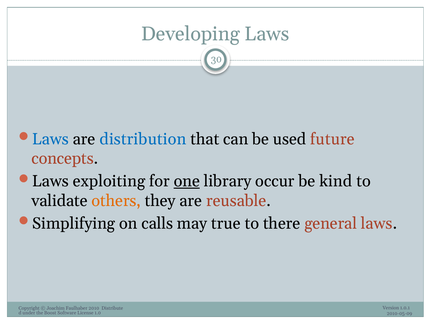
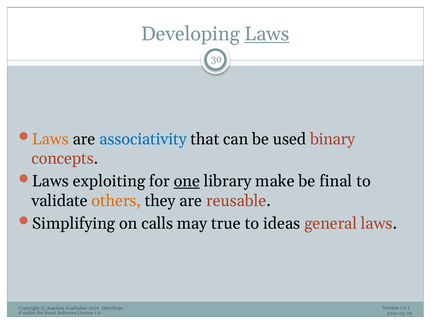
Laws underline: none -> present (267, 34)
Laws colour: blue -> orange (51, 139)
distribution: distribution -> associativity (143, 139)
future: future -> binary (333, 139)
occur: occur -> make (275, 181)
kind: kind -> final (336, 181)
there: there -> ideas (282, 223)
